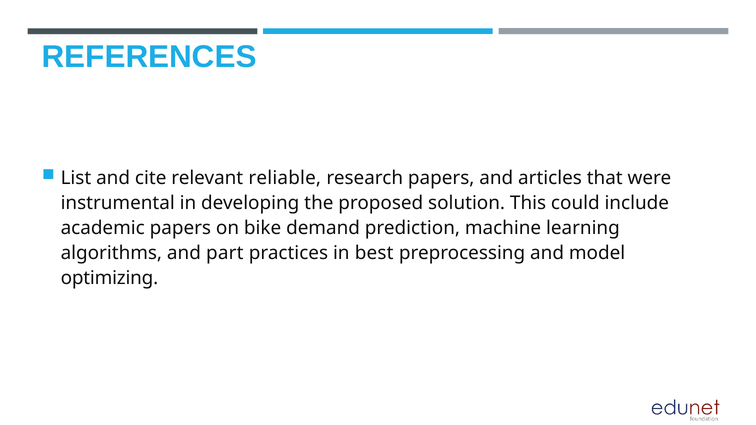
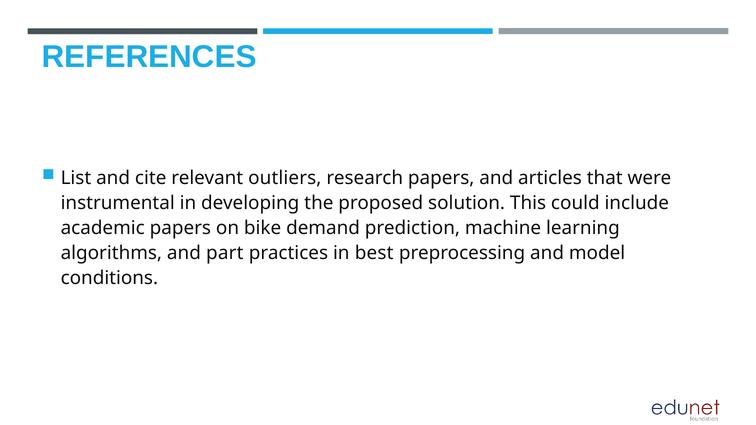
reliable: reliable -> outliers (285, 178)
optimizing: optimizing -> conditions (109, 278)
